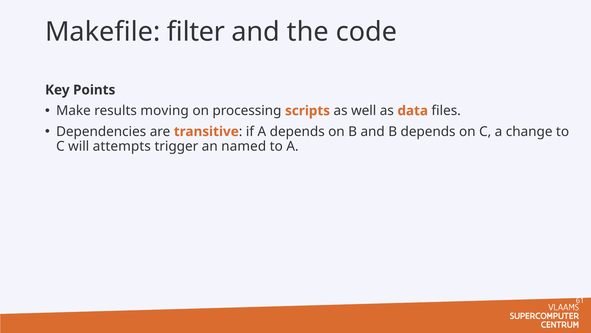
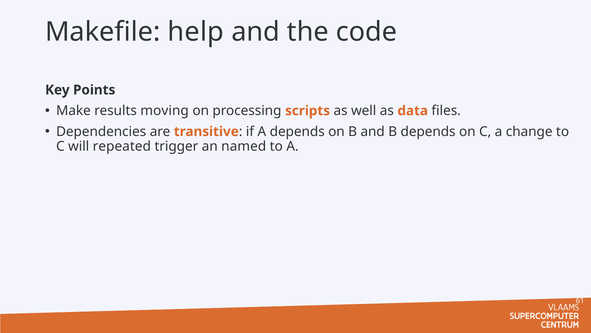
filter: filter -> help (196, 32)
attempts: attempts -> repeated (122, 146)
